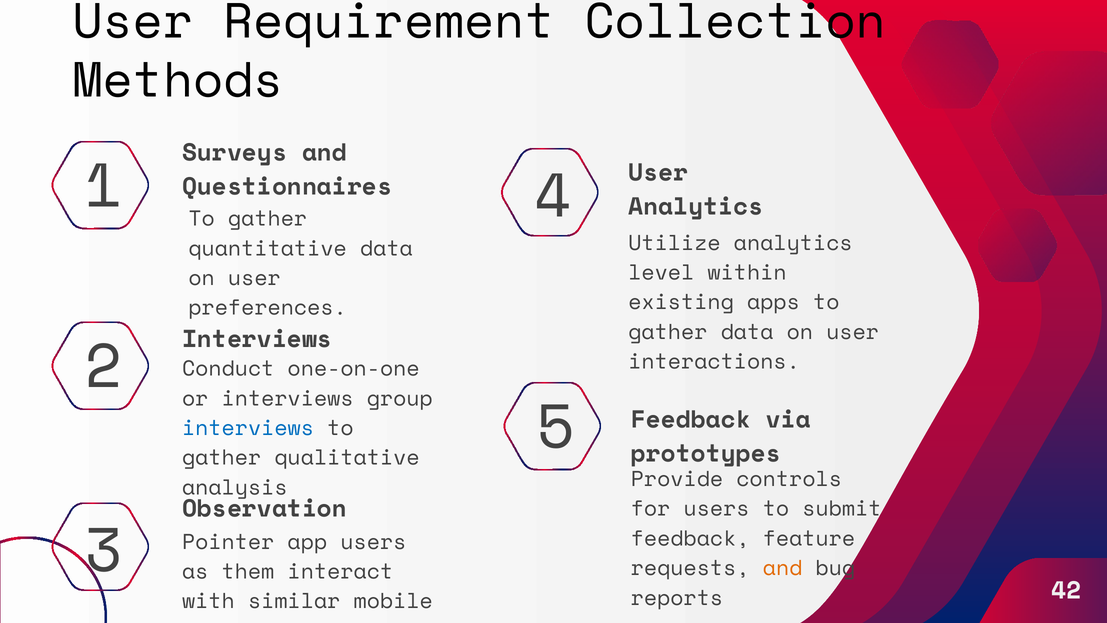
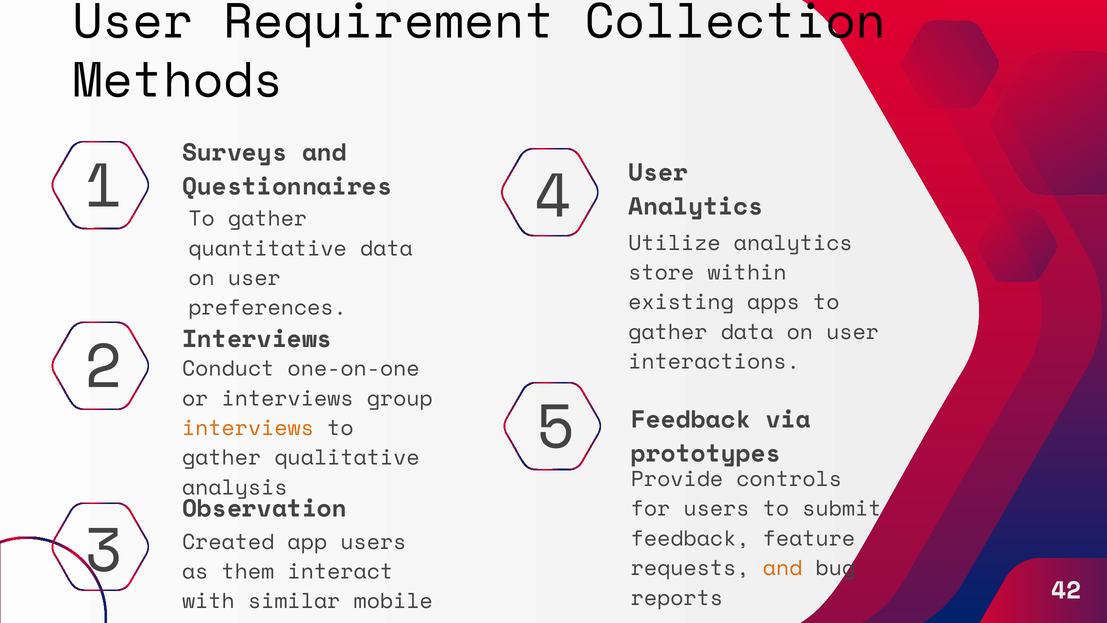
level: level -> store (661, 272)
interviews colour: blue -> orange (248, 428)
Pointer: Pointer -> Created (228, 542)
